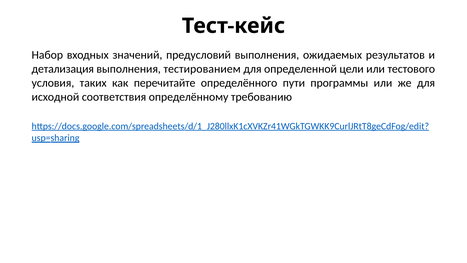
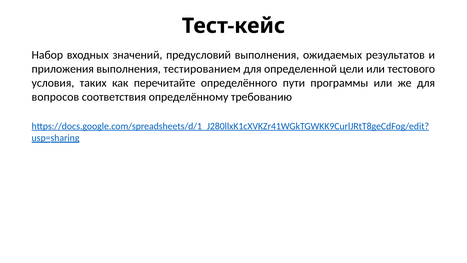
детализация: детализация -> приложения (63, 69)
исходной: исходной -> вопросов (55, 97)
